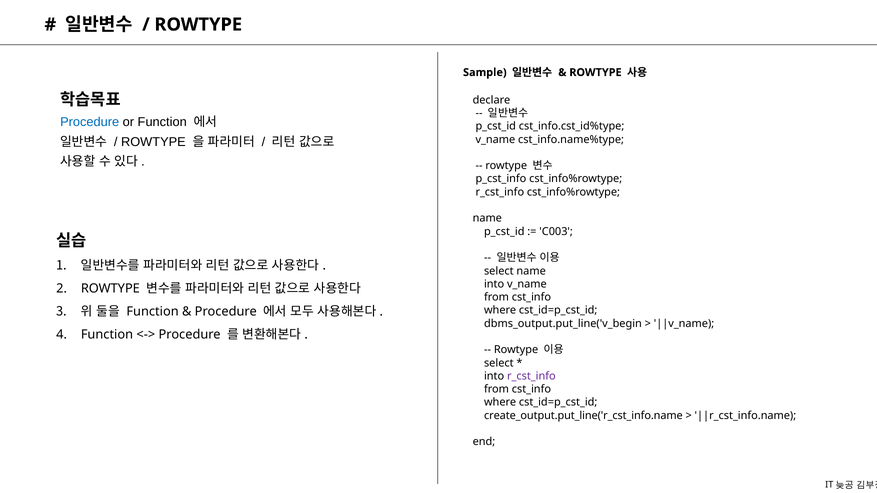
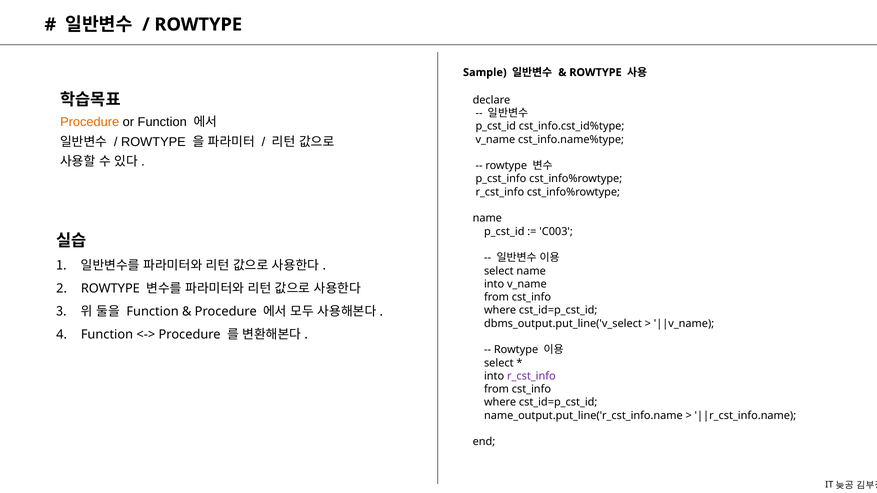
Procedure colour: blue -> orange (90, 122)
dbms_output.put_line('v_begin: dbms_output.put_line('v_begin -> dbms_output.put_line('v_select (563, 324)
create_output.put_line('r_cst_info.name: create_output.put_line('r_cst_info.name -> name_output.put_line('r_cst_info.name (583, 416)
